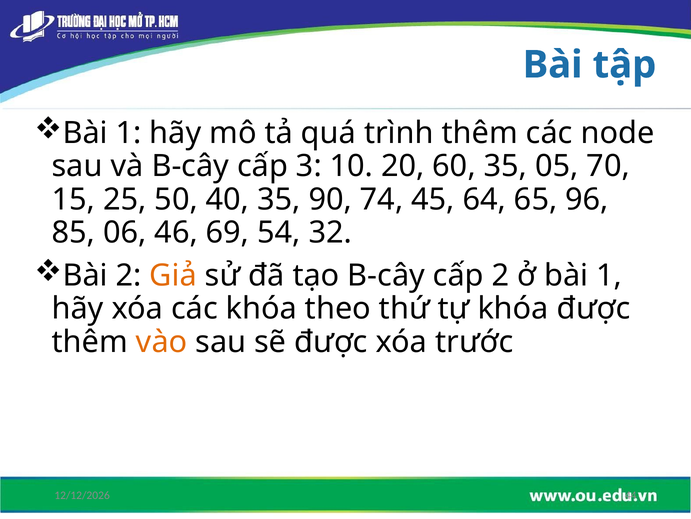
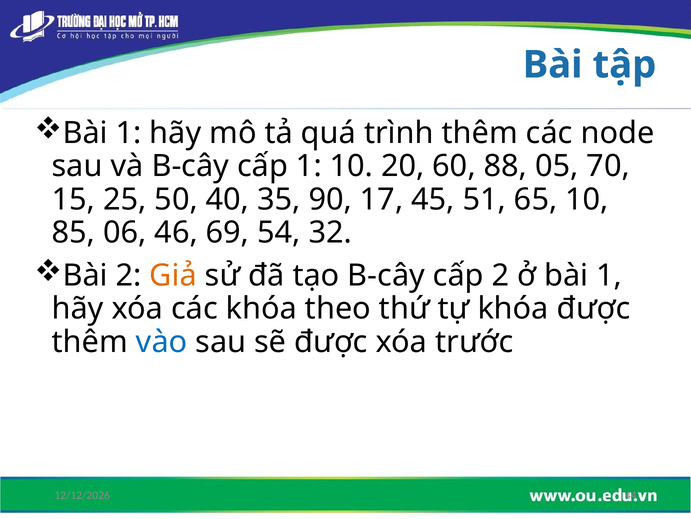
cấp 3: 3 -> 1 (309, 166)
60 35: 35 -> 88 (505, 166)
74: 74 -> 17 (382, 199)
64: 64 -> 51 (484, 199)
65 96: 96 -> 10 (587, 199)
vào colour: orange -> blue (162, 341)
